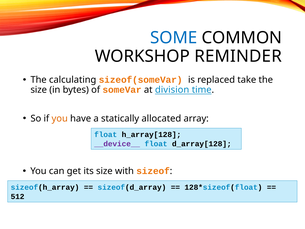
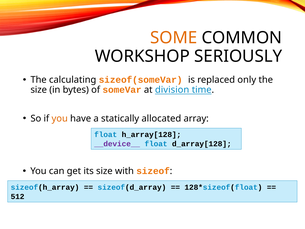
SOME colour: blue -> orange (174, 38)
REMINDER: REMINDER -> SERIOUSLY (238, 56)
take: take -> only (247, 80)
